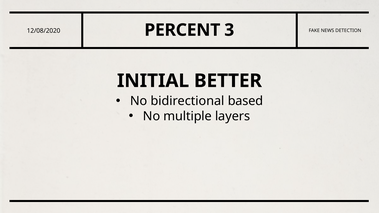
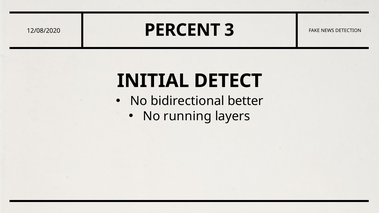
BETTER: BETTER -> DETECT (228, 81)
based: based -> better (245, 101)
multiple: multiple -> running (188, 116)
